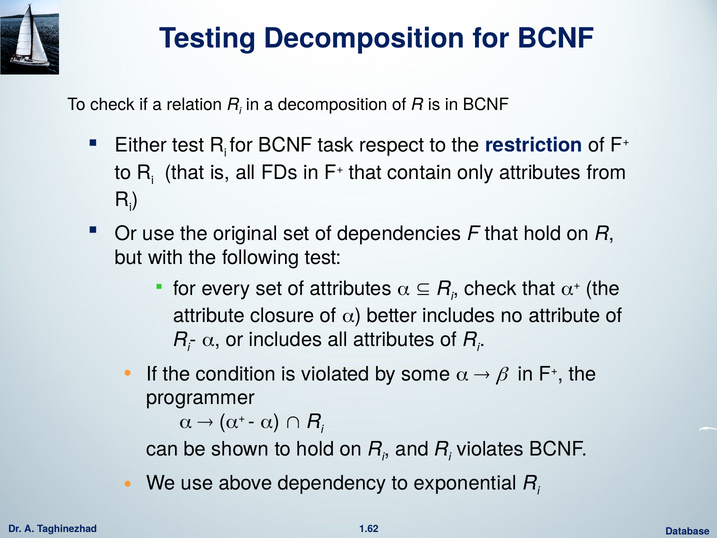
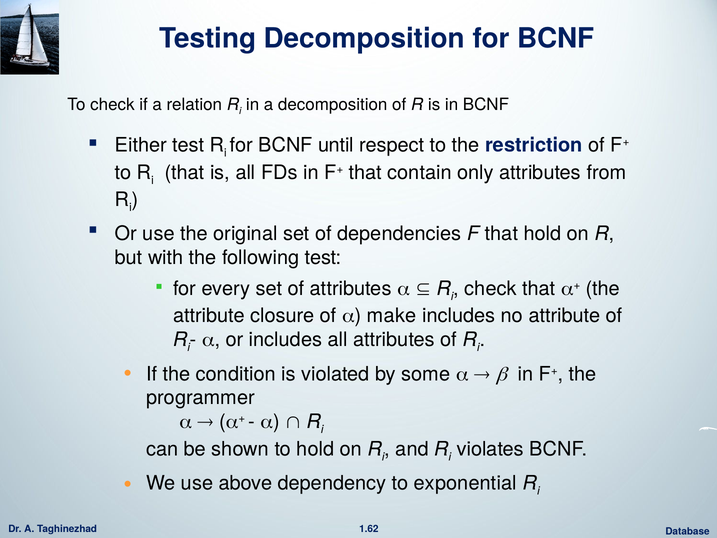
task: task -> until (336, 145)
better: better -> make (392, 316)
